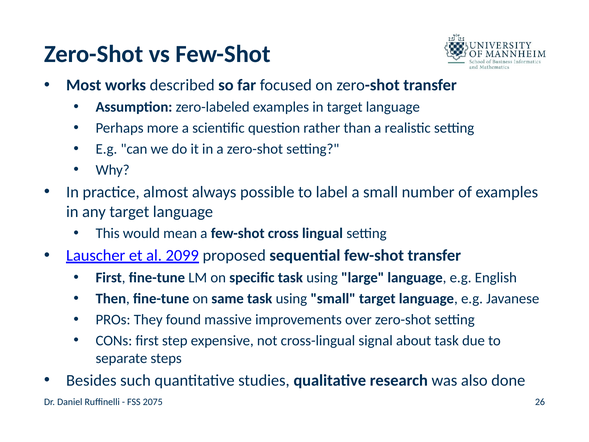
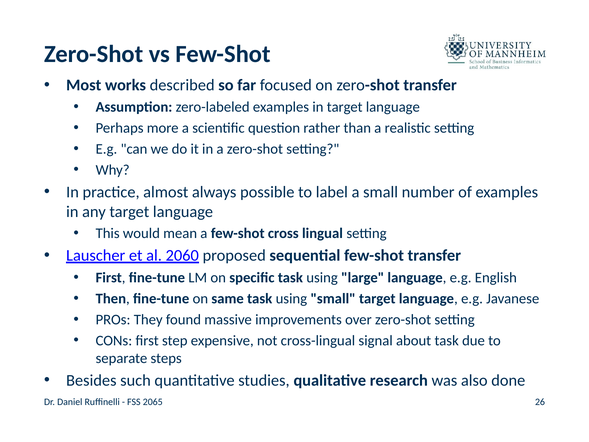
2099: 2099 -> 2060 (182, 255)
2075: 2075 -> 2065 (153, 402)
